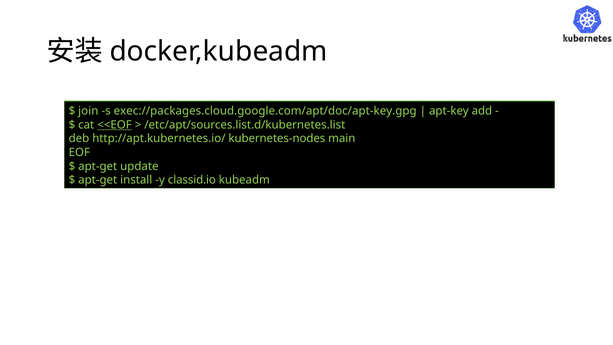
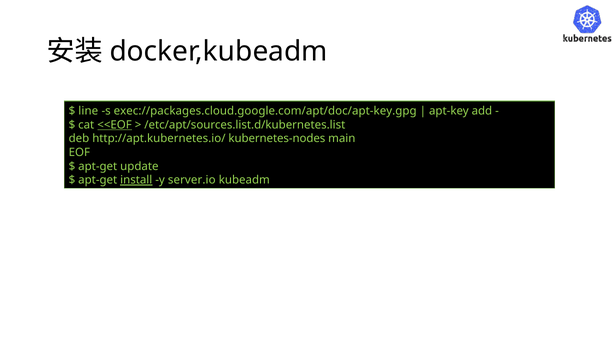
join: join -> line (88, 111)
install underline: none -> present (136, 180)
classid.io: classid.io -> server.io (192, 180)
